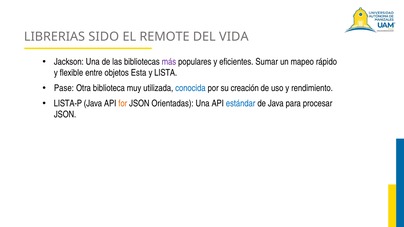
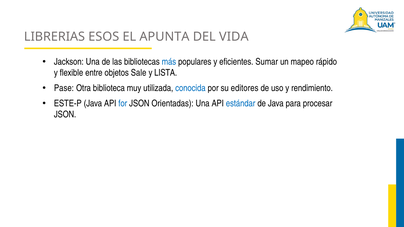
SIDO: SIDO -> ESOS (104, 37)
REMOTE: REMOTE -> APUNTA (164, 37)
más colour: purple -> blue (169, 62)
Esta: Esta -> Sale (139, 73)
creación: creación -> editores (245, 88)
LISTA-P: LISTA-P -> ESTE-P (68, 104)
for colour: orange -> blue (123, 104)
